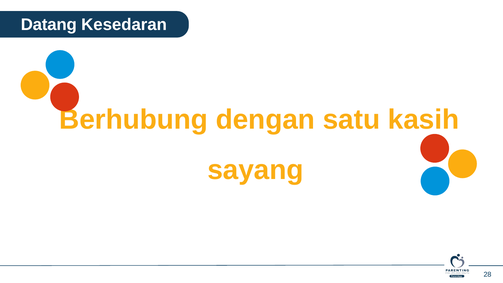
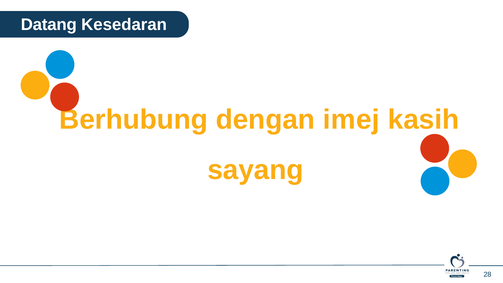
satu: satu -> imej (351, 119)
